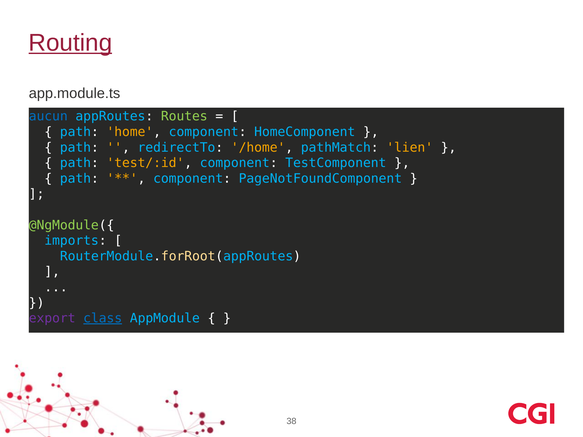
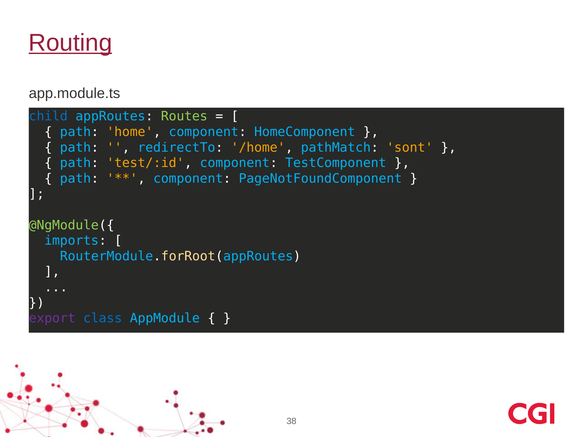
aucun: aucun -> child (48, 116)
lien: lien -> sont (410, 148)
class underline: present -> none (103, 318)
